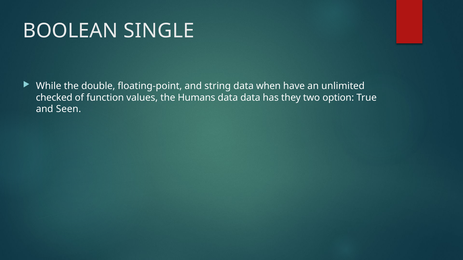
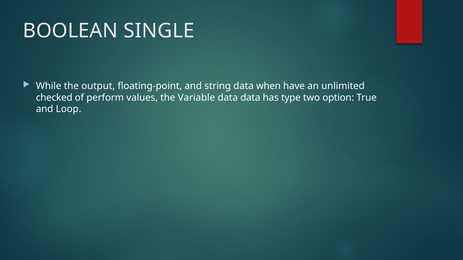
double: double -> output (98, 86)
function: function -> perform (105, 98)
Humans: Humans -> Variable (196, 98)
they: they -> type (291, 98)
Seen: Seen -> Loop (69, 109)
